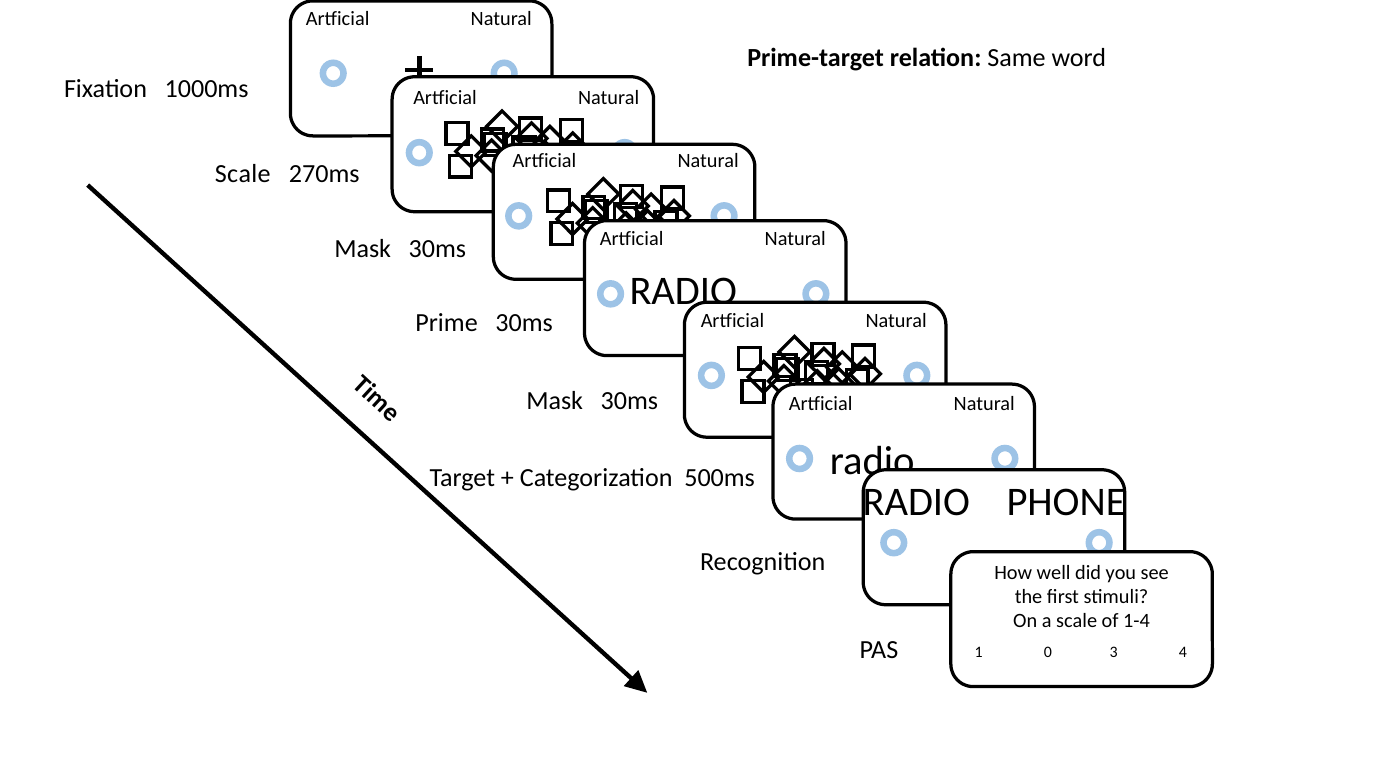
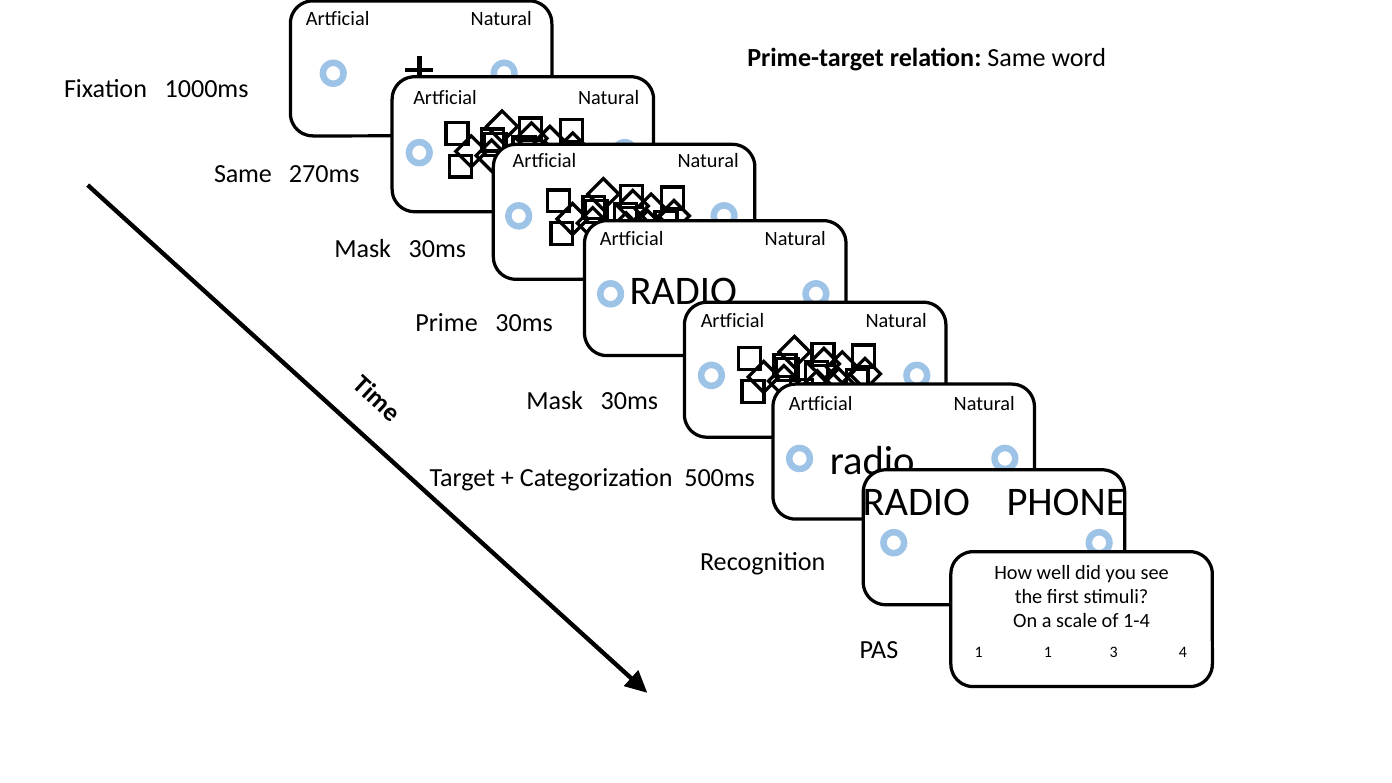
Scale: Scale -> Same (243, 174)
1 0: 0 -> 1 (1048, 652)
